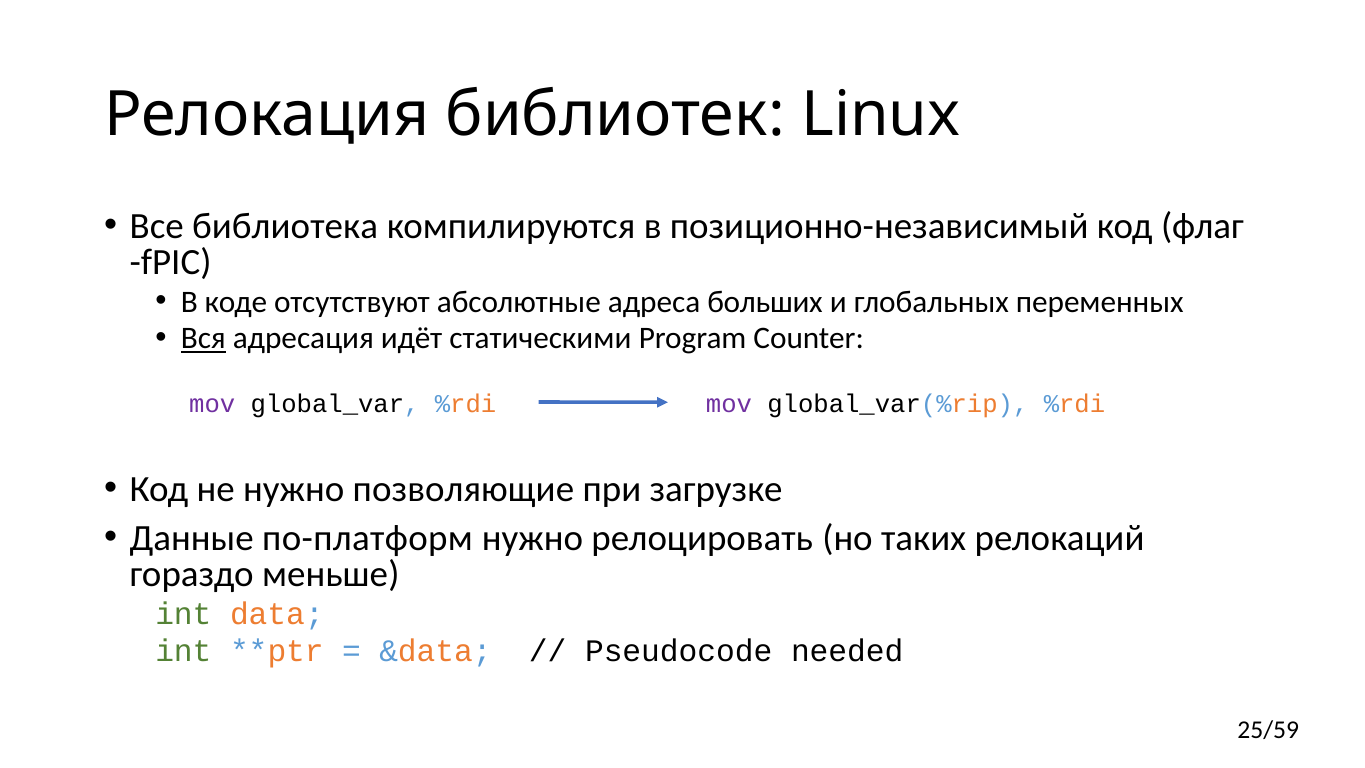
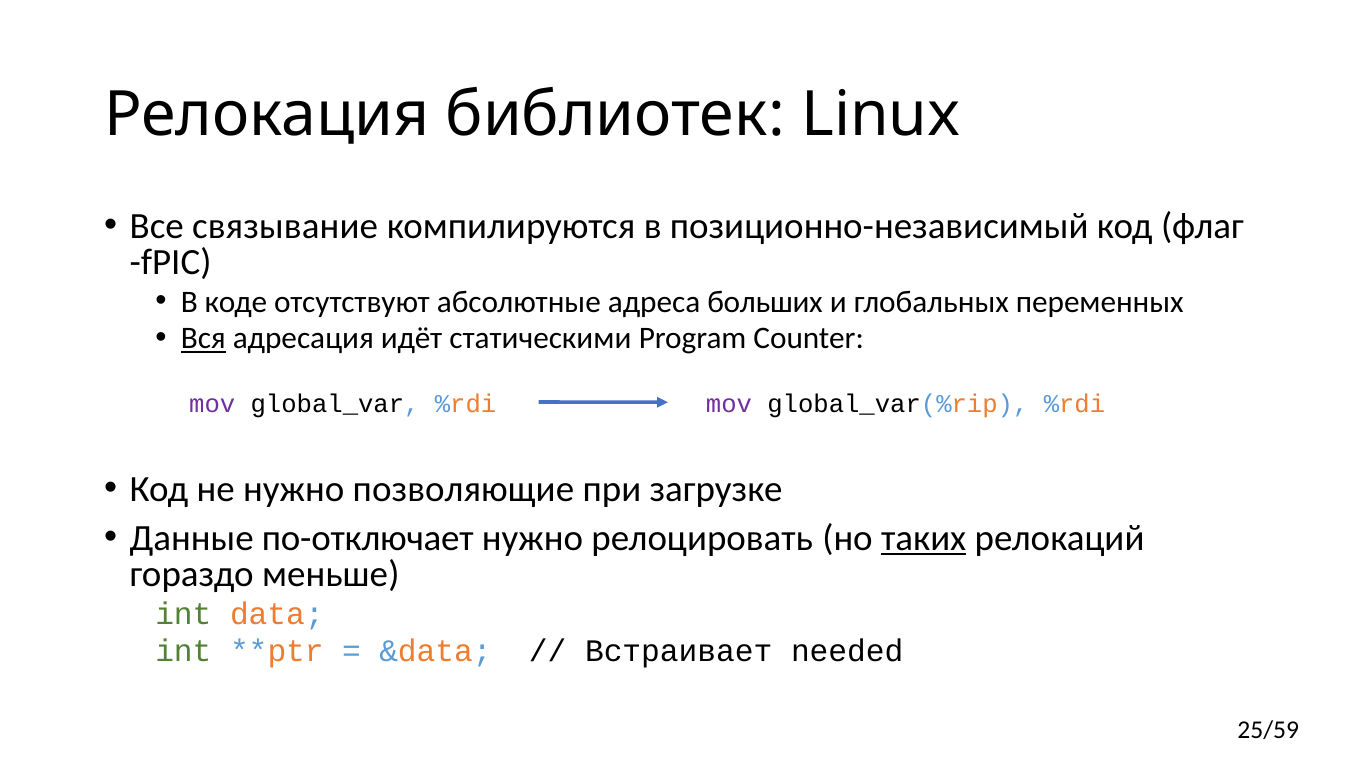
библиотека: библиотека -> связывание (285, 226)
по-платформ: по-платформ -> по-отключает (368, 538)
таких underline: none -> present (924, 538)
Pseudocode: Pseudocode -> Встраивает (679, 651)
